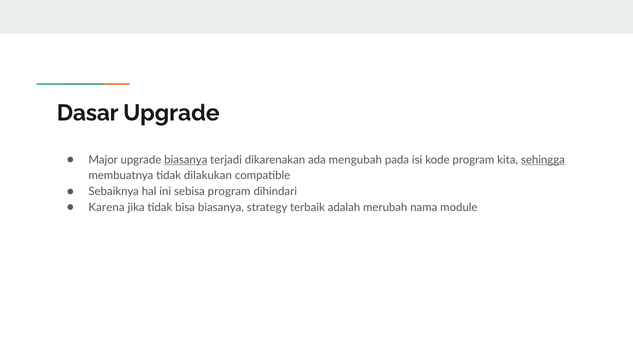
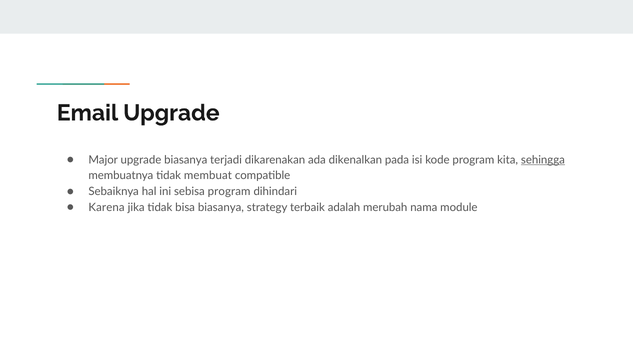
Dasar: Dasar -> Email (88, 113)
biasanya underline: present -> none (186, 160)
mengubah: mengubah -> dikenalkan (355, 160)
dilakukan: dilakukan -> membuat (208, 176)
